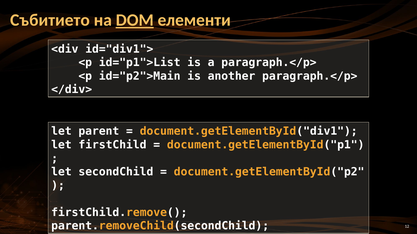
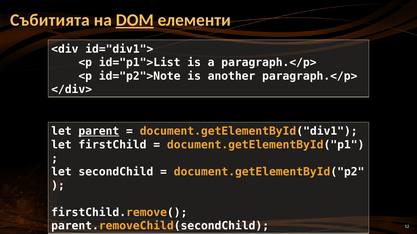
Събитието: Събитието -> Събитията (50, 20)
id="p2">Main: id="p2">Main -> id="p2">Note (140, 76)
parent underline: none -> present (99, 132)
